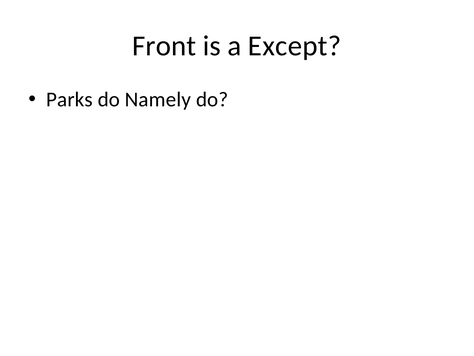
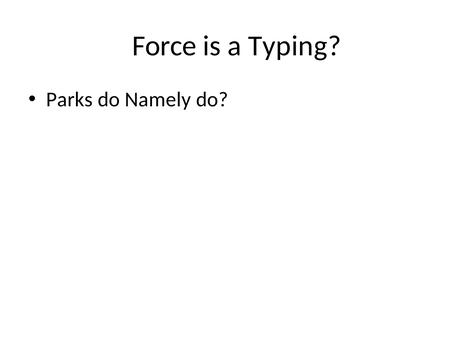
Front: Front -> Force (164, 46)
Except: Except -> Typing (295, 46)
